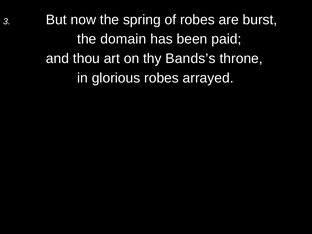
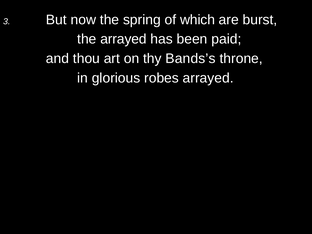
of robes: robes -> which (198, 20)
the domain: domain -> arrayed (123, 39)
